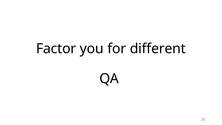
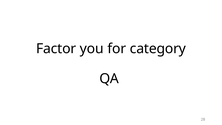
different: different -> category (158, 49)
